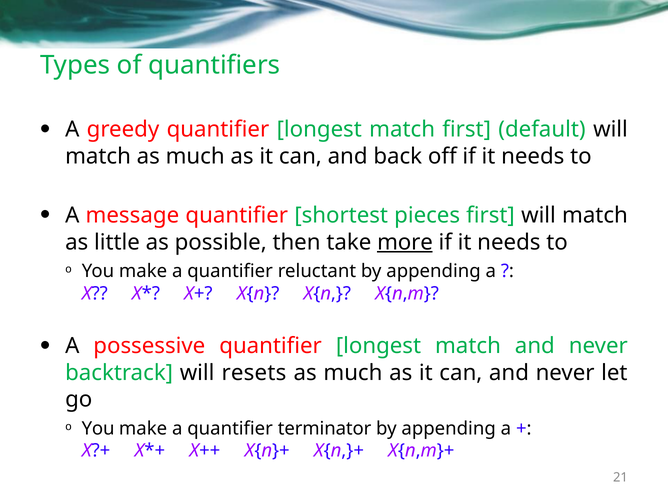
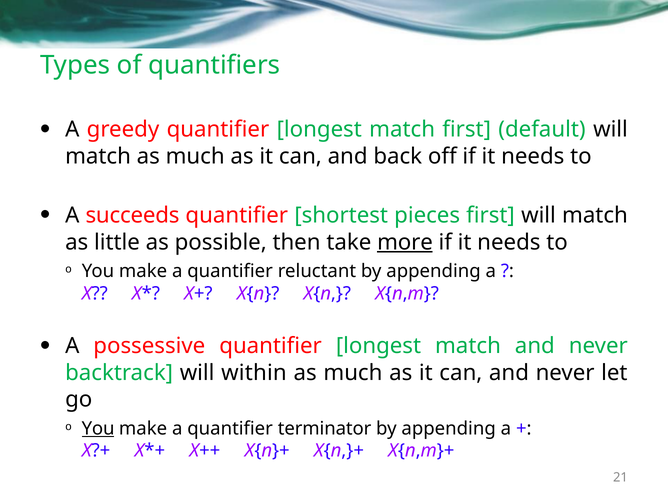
message: message -> succeeds (132, 216)
resets: resets -> within (254, 373)
You underline: none -> present (98, 428)
